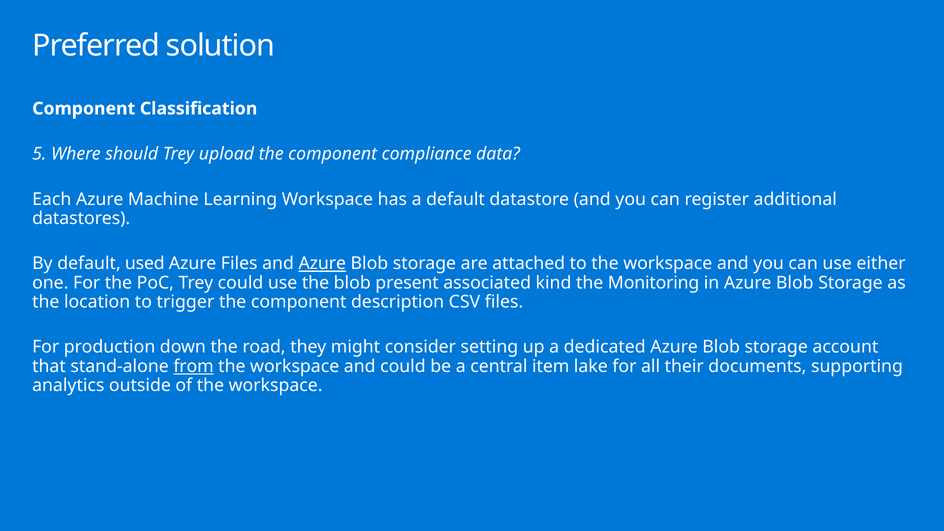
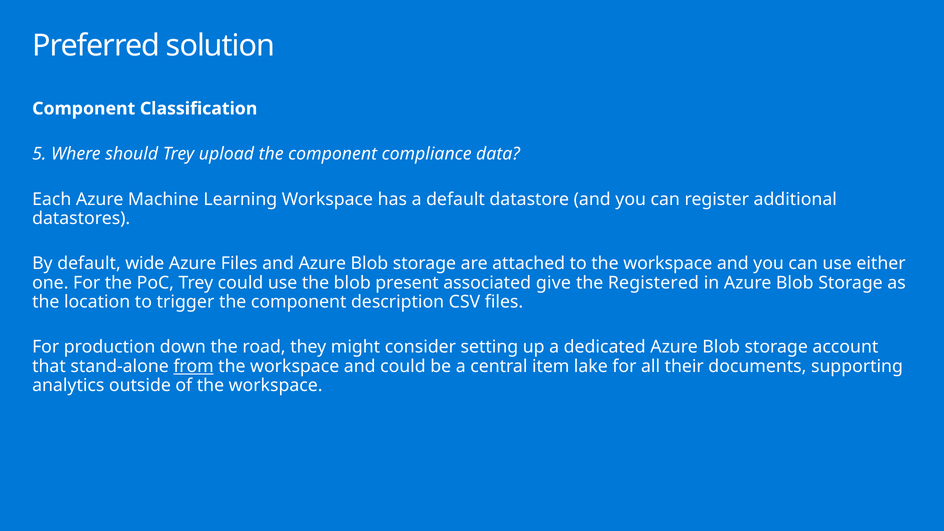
used: used -> wide (145, 264)
Azure underline: present -> none (322, 264)
kind: kind -> give (553, 283)
Monitoring: Monitoring -> Registered (653, 283)
